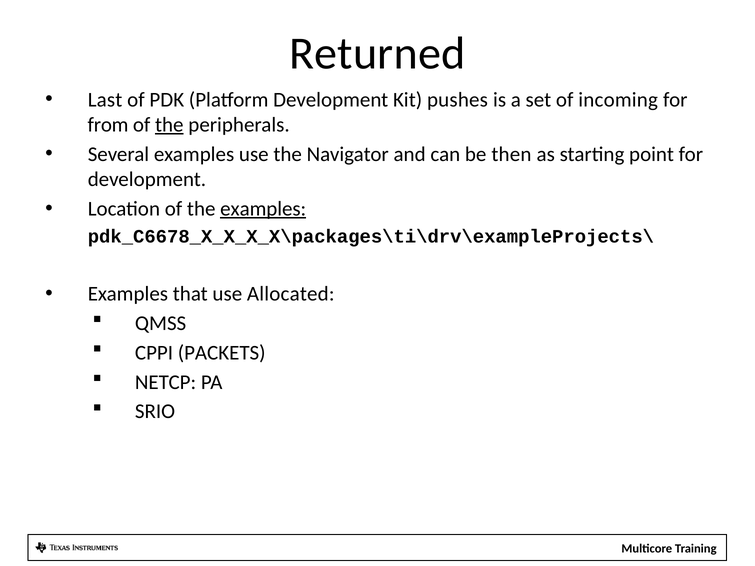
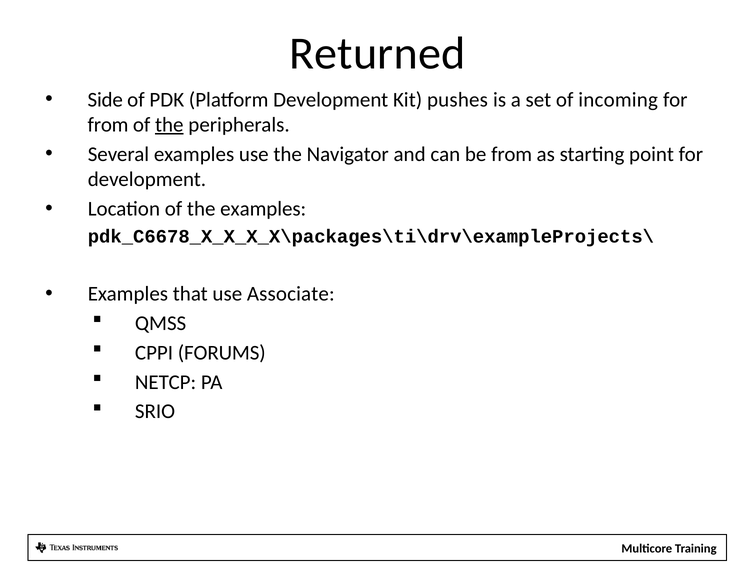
Last: Last -> Side (105, 100)
be then: then -> from (512, 154)
examples underline: present -> none (263, 209)
Allocated: Allocated -> Associate (291, 294)
PACKETS: PACKETS -> FORUMS (222, 353)
